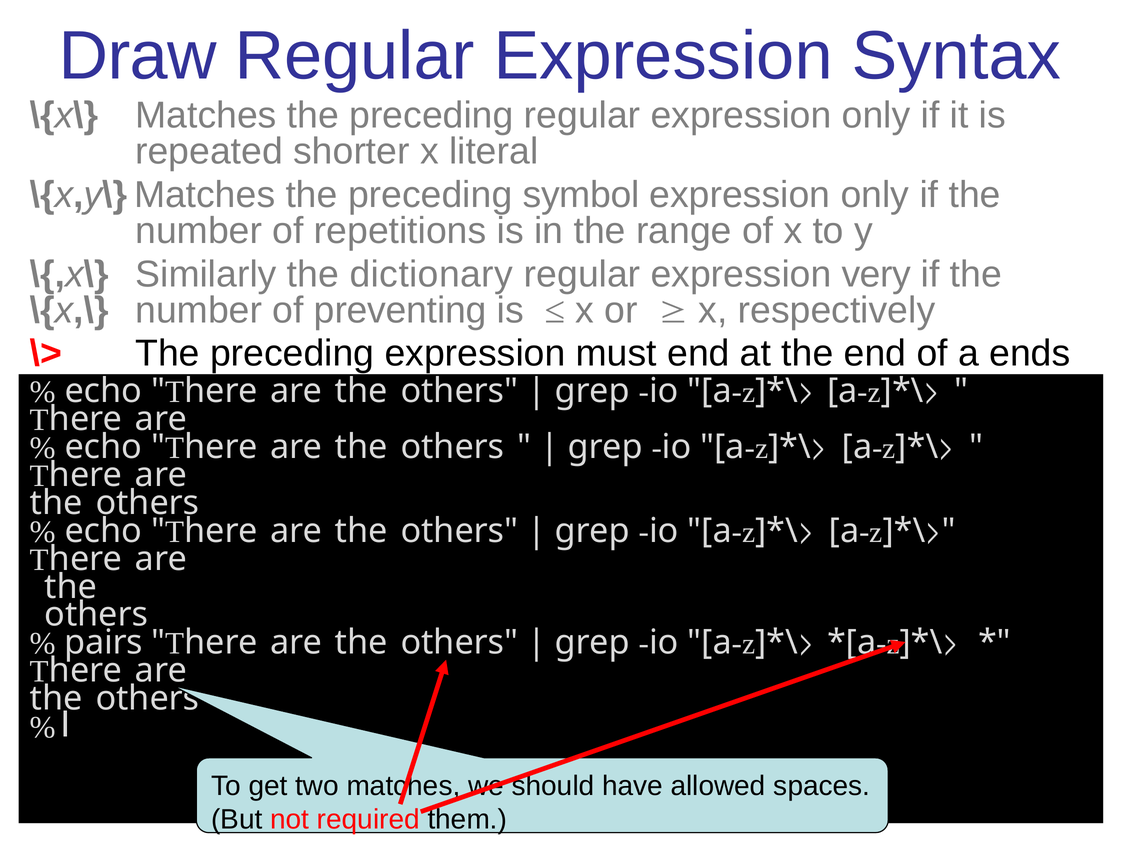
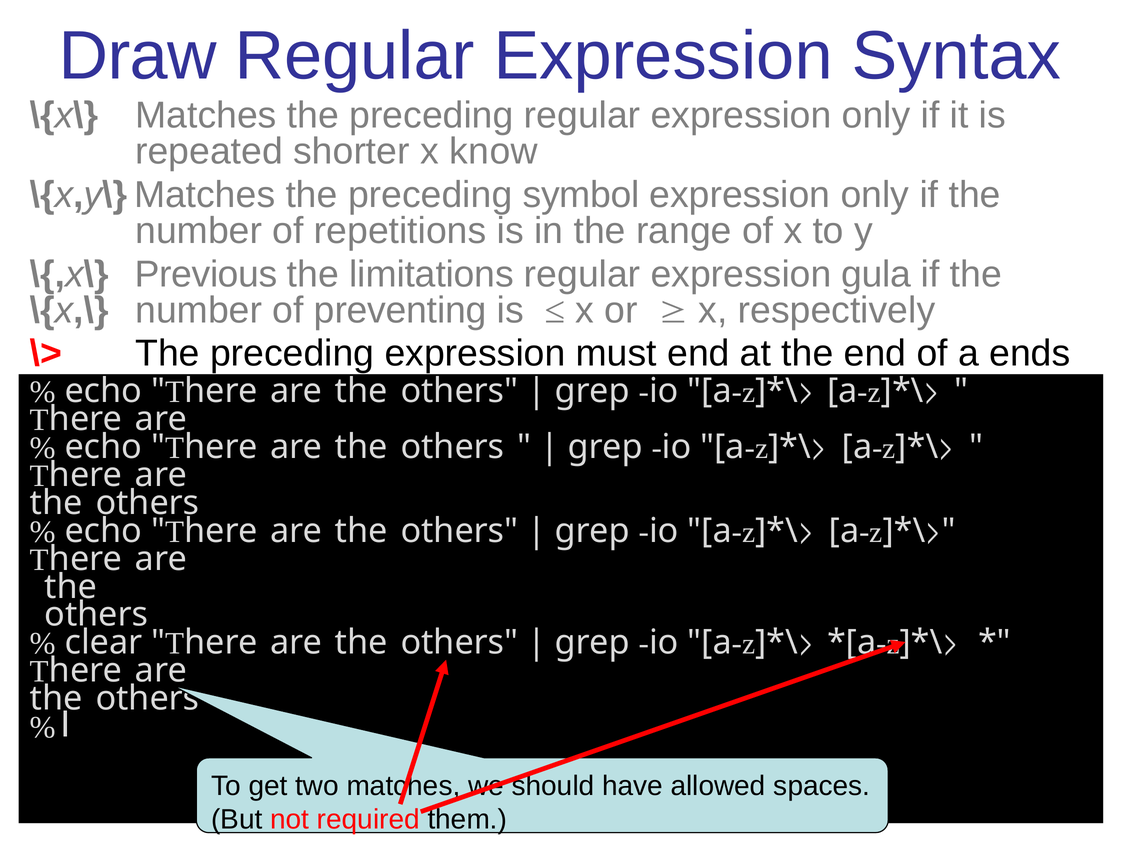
literal: literal -> know (494, 151)
Similarly: Similarly -> Previous (206, 274)
dictionary: dictionary -> limitations (432, 274)
very: very -> gula (876, 274)
pairs: pairs -> clear (103, 642)
